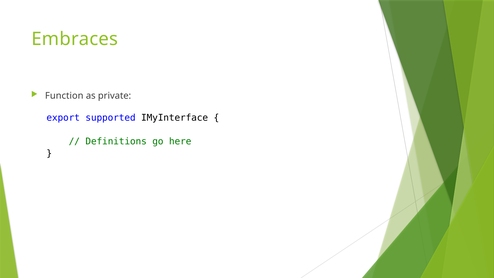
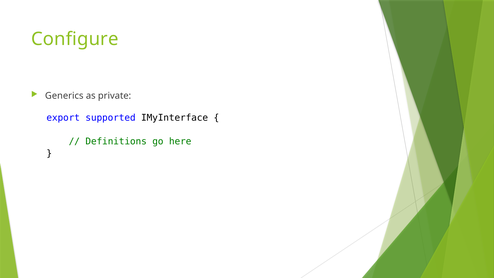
Embraces: Embraces -> Configure (75, 39)
Function: Function -> Generics (64, 96)
